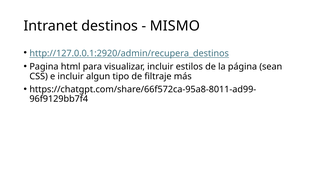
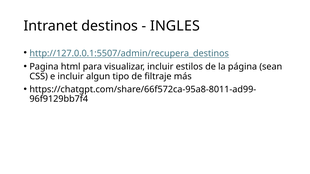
MISMO: MISMO -> INGLES (175, 26)
http://127.0.0.1:2920/admin/recupera_destinos: http://127.0.0.1:2920/admin/recupera_destinos -> http://127.0.0.1:5507/admin/recupera_destinos (129, 53)
